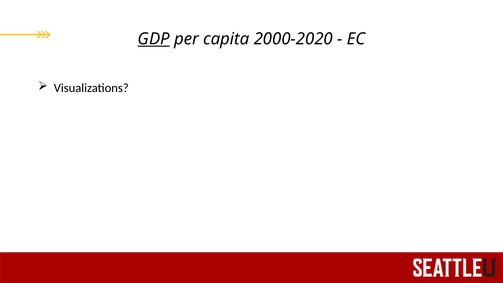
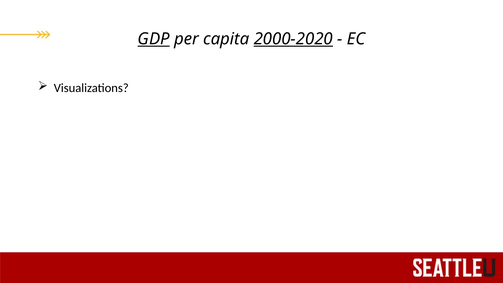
2000-2020 underline: none -> present (293, 39)
